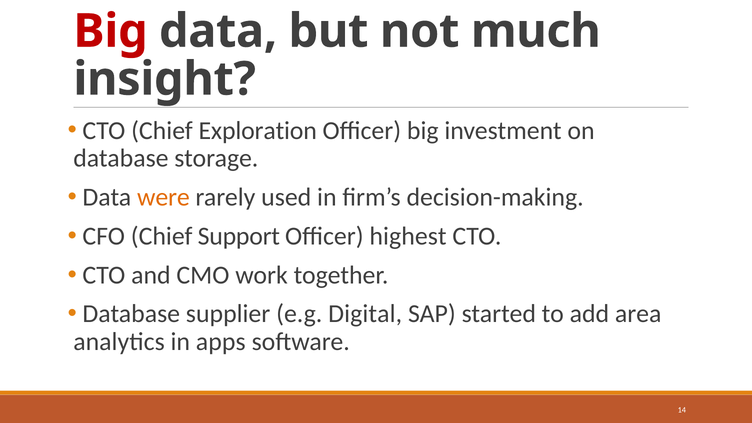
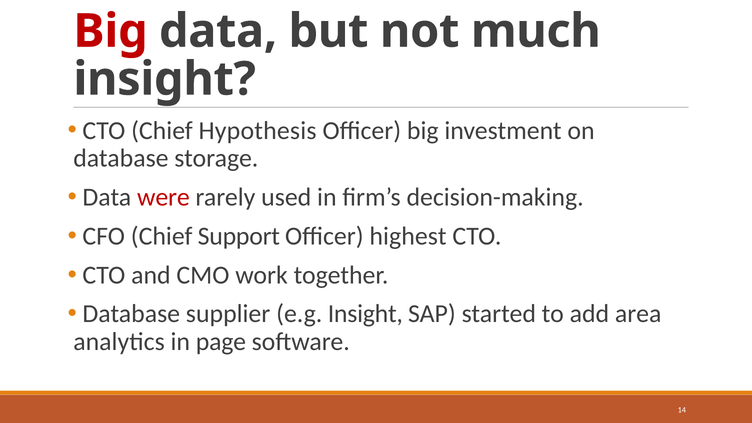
Exploration: Exploration -> Hypothesis (258, 130)
were colour: orange -> red (163, 197)
e.g Digital: Digital -> Insight (365, 314)
apps: apps -> page (221, 342)
